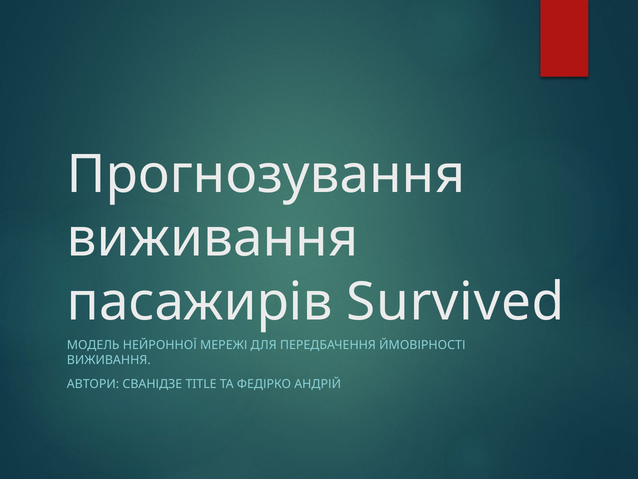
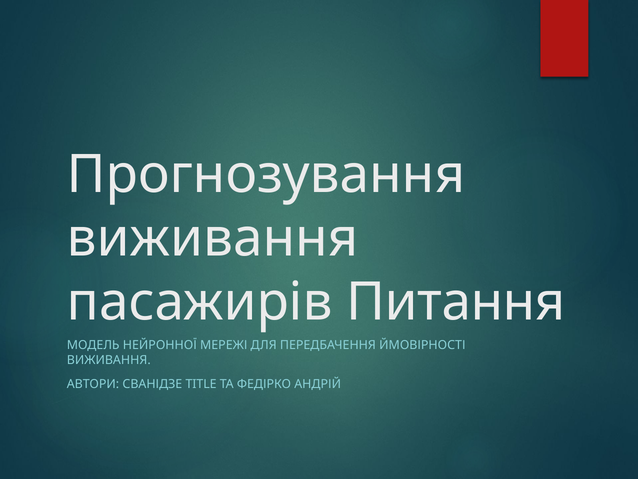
Survived: Survived -> Питання (456, 302)
